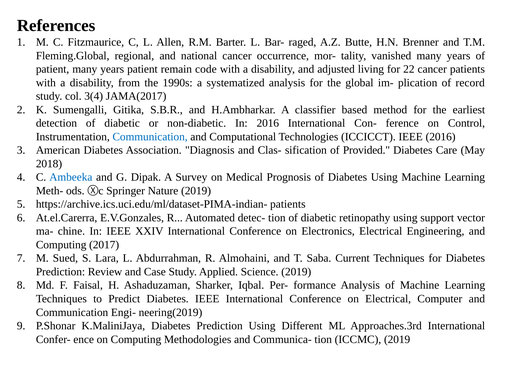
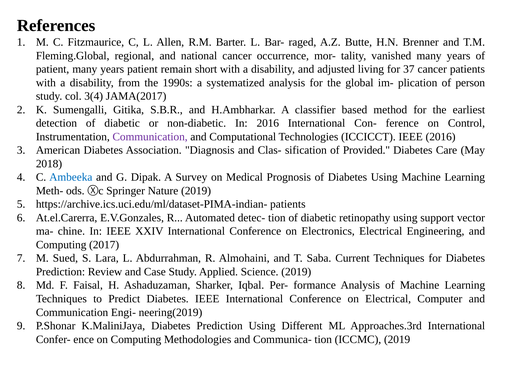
code: code -> short (206, 69)
22: 22 -> 37 (409, 69)
record: record -> person (470, 83)
Communication colour: blue -> purple (150, 137)
